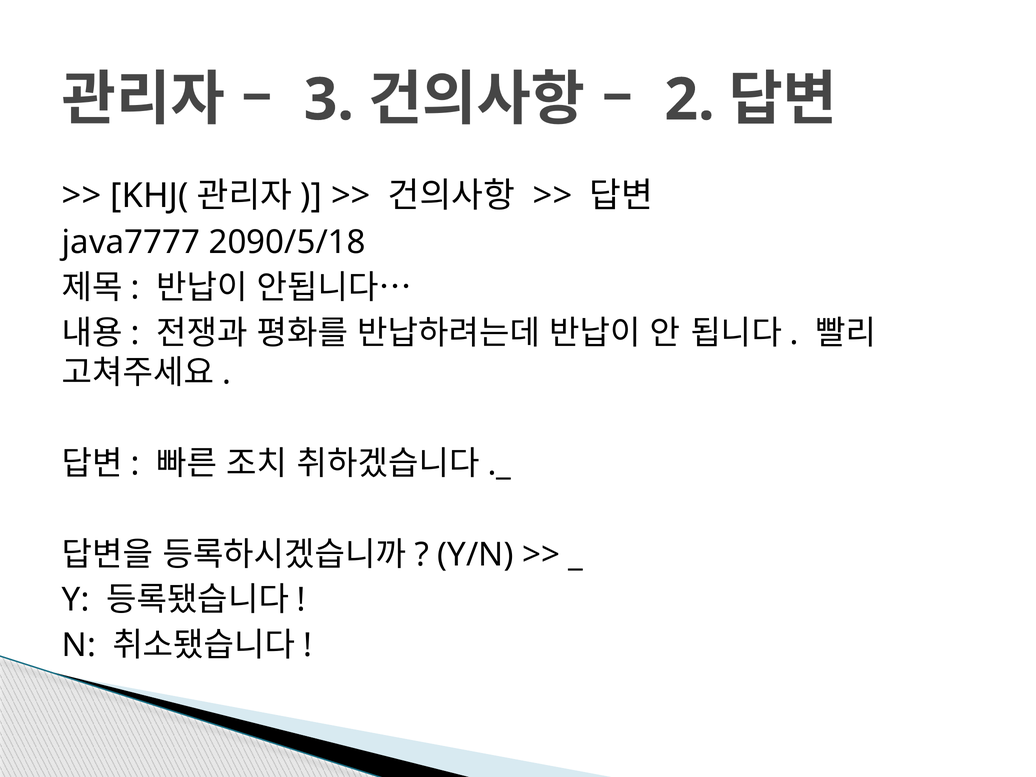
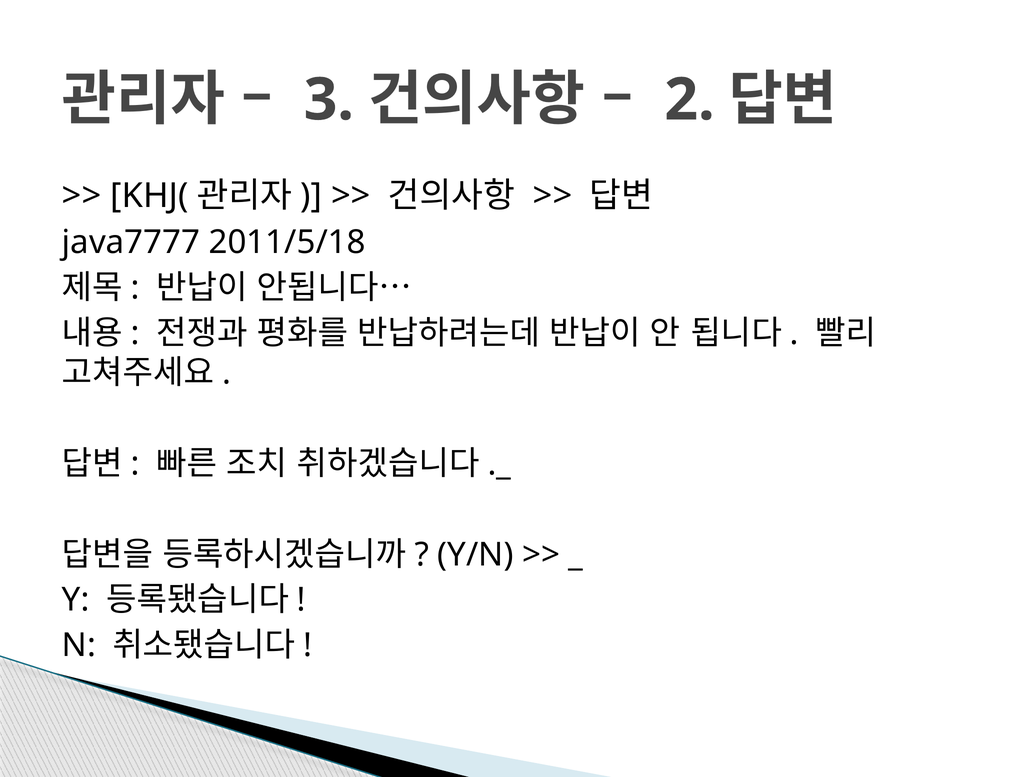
2090/5/18: 2090/5/18 -> 2011/5/18 (287, 242)
